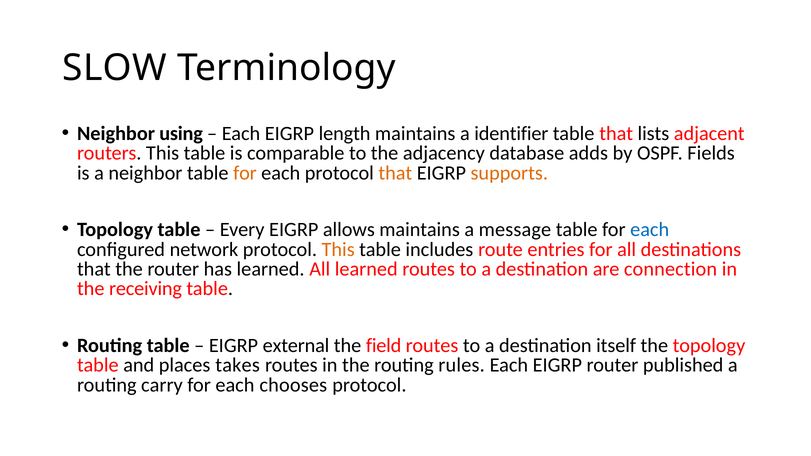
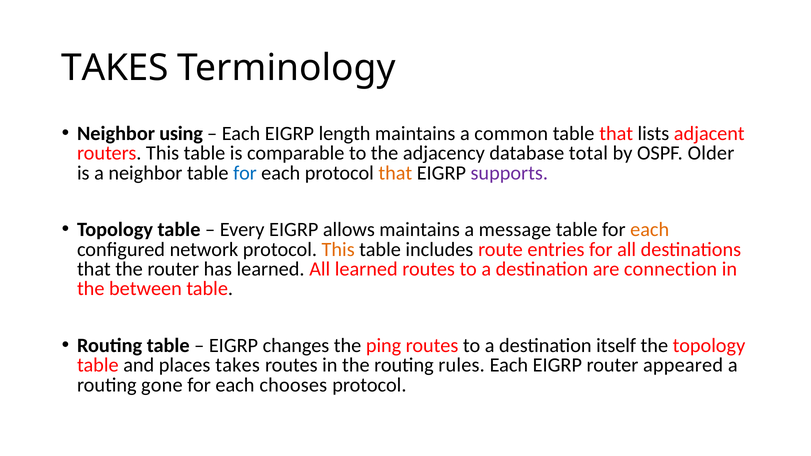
SLOW: SLOW -> TAKES (115, 68)
identifier: identifier -> common (511, 134)
adds: adds -> total (588, 153)
Fields: Fields -> Older (711, 153)
for colour: orange -> blue (245, 173)
supports colour: orange -> purple (509, 173)
each colour: blue -> orange (650, 230)
receiving: receiving -> between (145, 289)
external: external -> changes (296, 346)
field: field -> ping (384, 346)
published: published -> appeared (683, 365)
carry: carry -> gone (162, 385)
